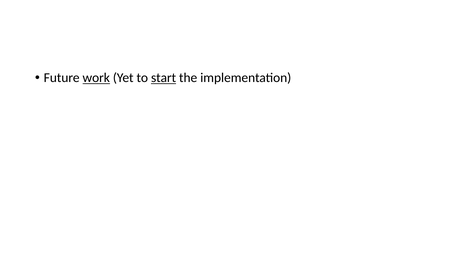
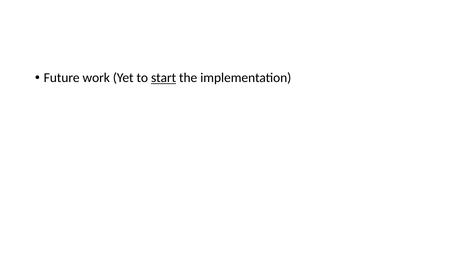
work underline: present -> none (96, 78)
